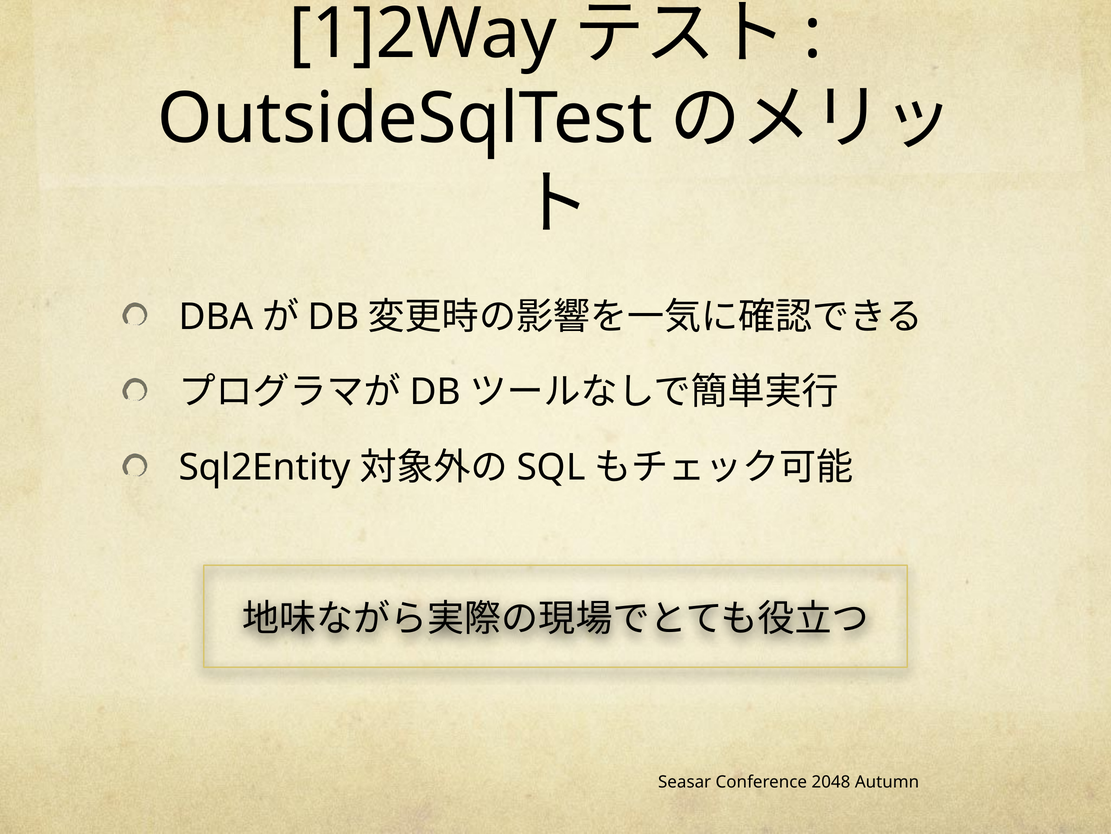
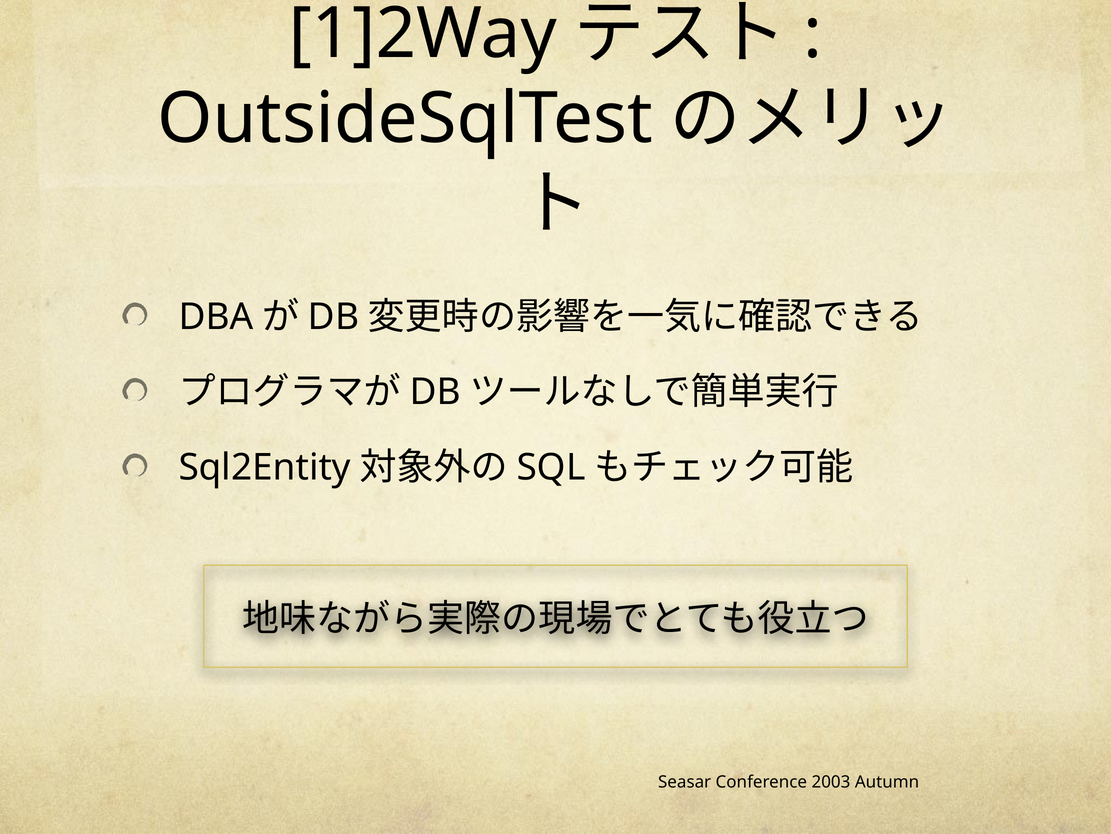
2048: 2048 -> 2003 (831, 782)
